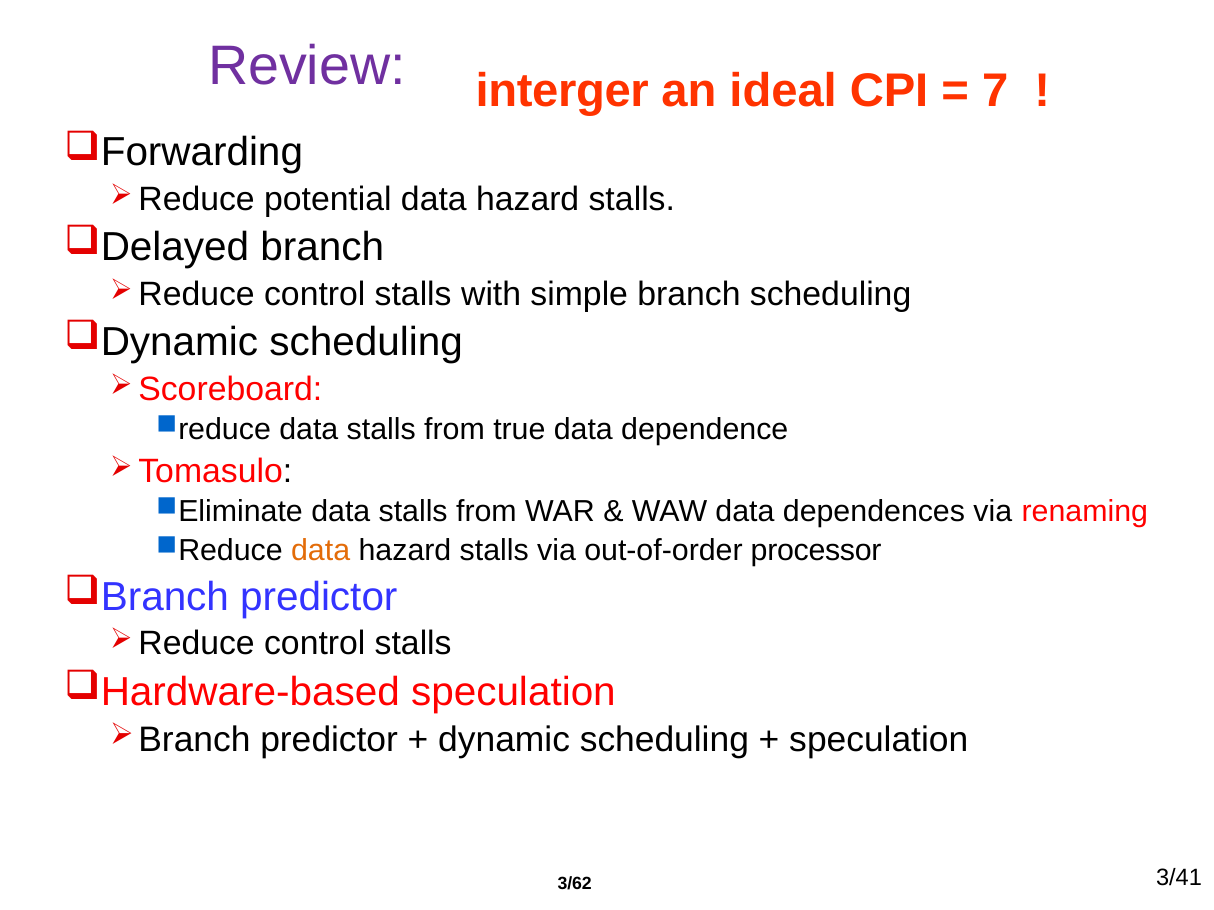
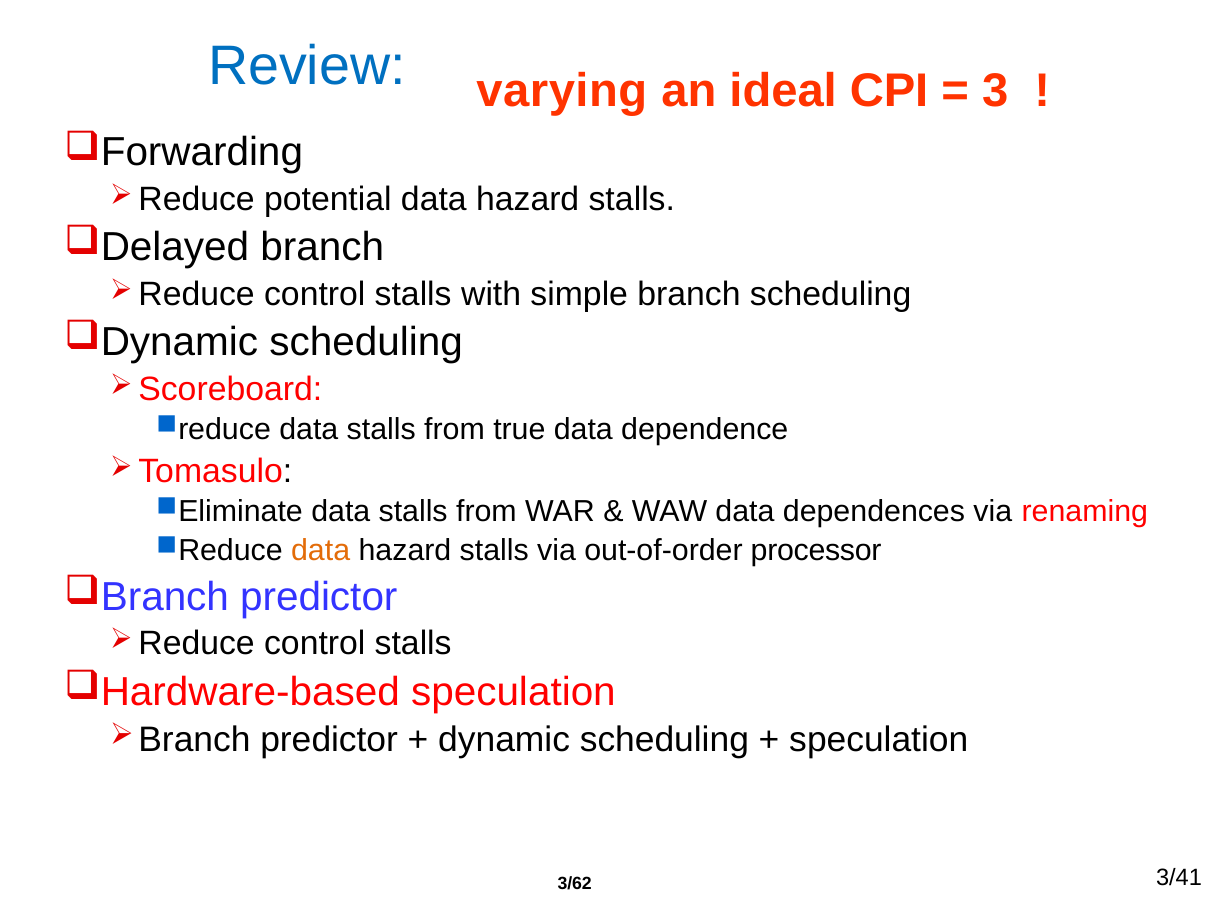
Review colour: purple -> blue (307, 66)
interger: interger -> varying (562, 91)
7: 7 -> 3 (995, 91)
